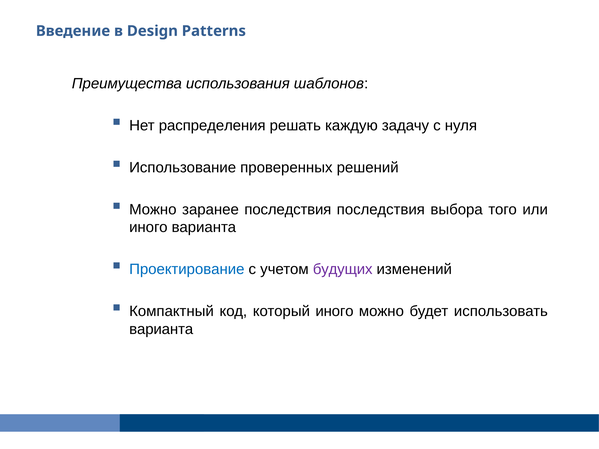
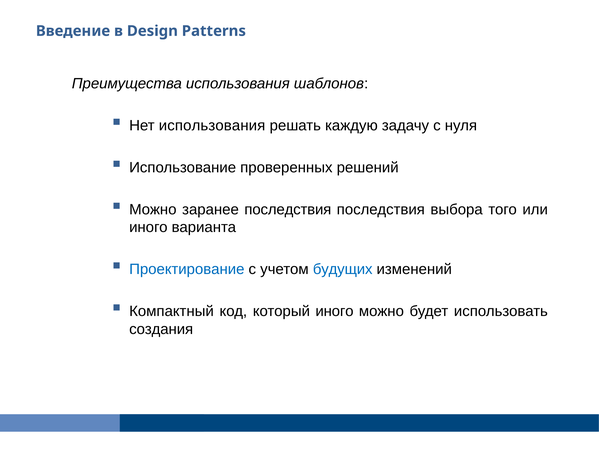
Нет распределения: распределения -> использования (212, 126)
будущих colour: purple -> blue (343, 269)
варианта: варианта -> создания (161, 329)
